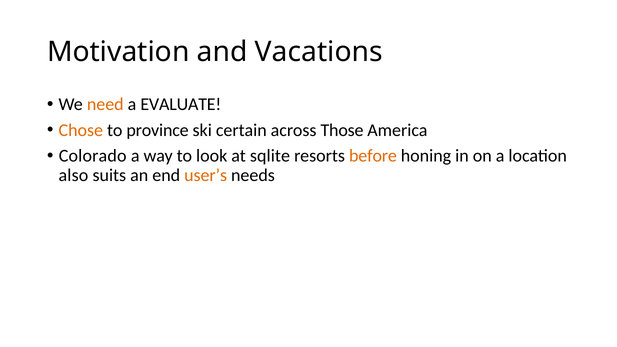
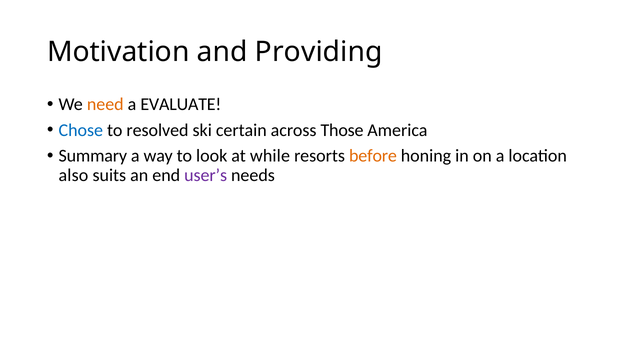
Vacations: Vacations -> Providing (319, 52)
Chose colour: orange -> blue (81, 130)
province: province -> resolved (157, 130)
Colorado: Colorado -> Summary (93, 156)
sqlite: sqlite -> while (270, 156)
user’s colour: orange -> purple (206, 175)
